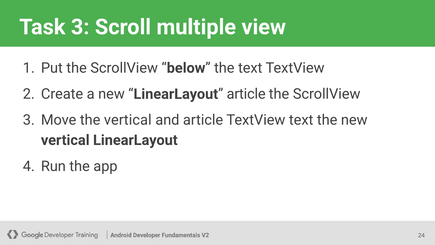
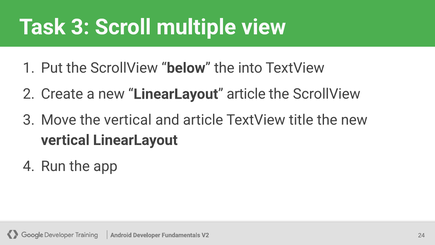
the text: text -> into (250, 68)
TextView text: text -> title (301, 120)
